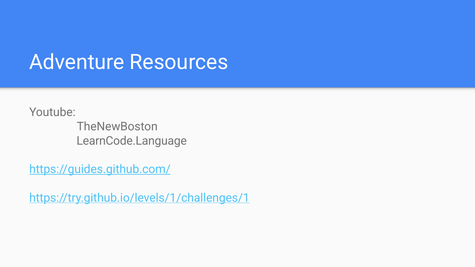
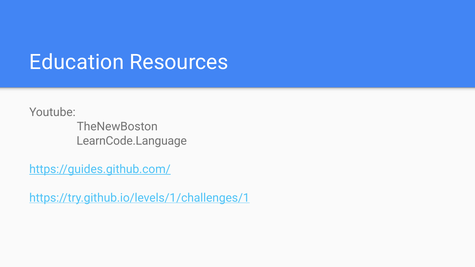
Adventure: Adventure -> Education (77, 62)
